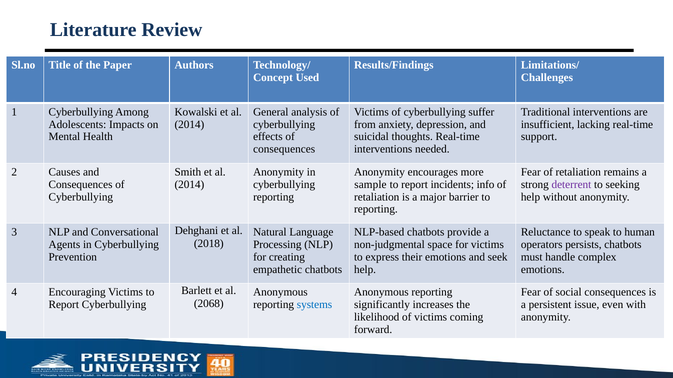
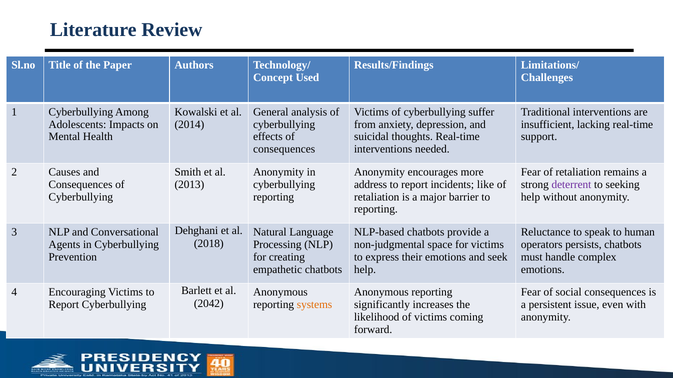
2014: 2014 -> 2013 (189, 185)
sample: sample -> address (371, 185)
info: info -> like (485, 185)
2068: 2068 -> 2042 (209, 304)
systems colour: blue -> orange (315, 305)
